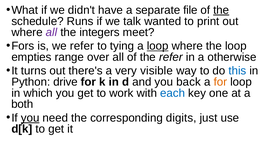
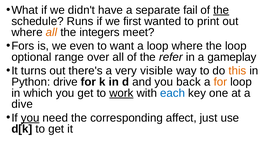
file: file -> fail (190, 10)
talk: talk -> first (132, 21)
all colour: purple -> orange (51, 32)
we refer: refer -> even (82, 46)
tying: tying -> want (122, 46)
loop underline: present -> none (158, 46)
empties: empties -> optional (31, 57)
otherwise: otherwise -> gameplay (232, 57)
this colour: blue -> orange (237, 71)
work underline: none -> present (121, 93)
both: both -> dive (22, 104)
digits: digits -> affect (181, 118)
